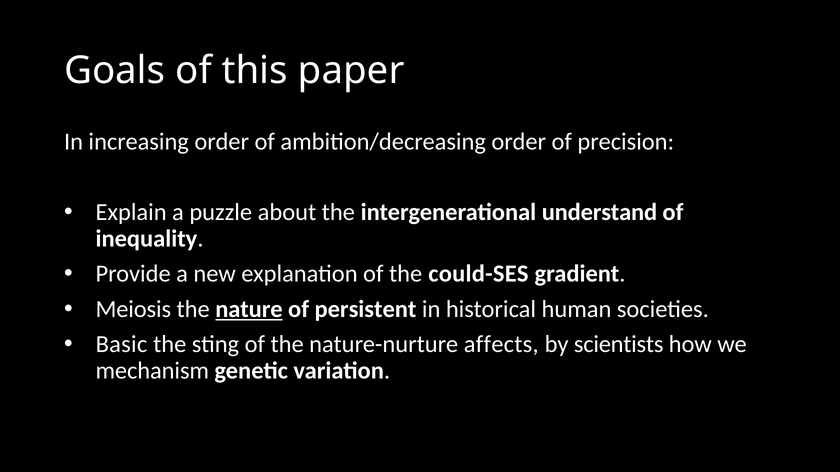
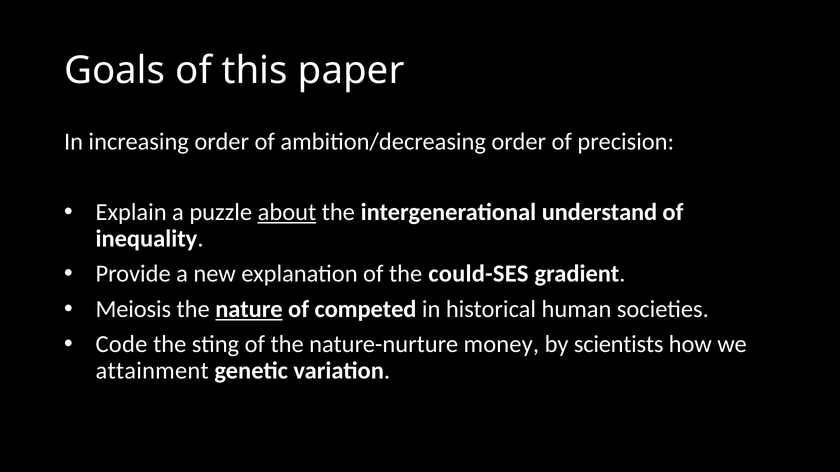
about underline: none -> present (287, 212)
persistent: persistent -> competed (366, 309)
Basic: Basic -> Code (121, 345)
affects: affects -> money (501, 345)
mechanism: mechanism -> attainment (152, 371)
